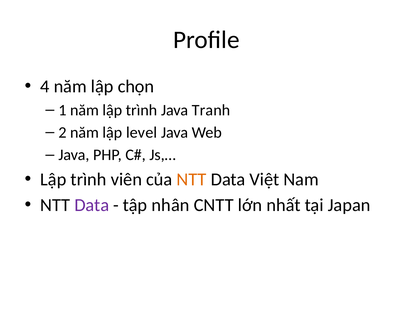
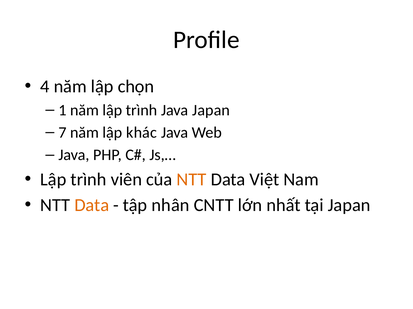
Java Tranh: Tranh -> Japan (211, 110)
2: 2 -> 7 (62, 133)
level: level -> khác (142, 133)
Data colour: purple -> orange (92, 206)
